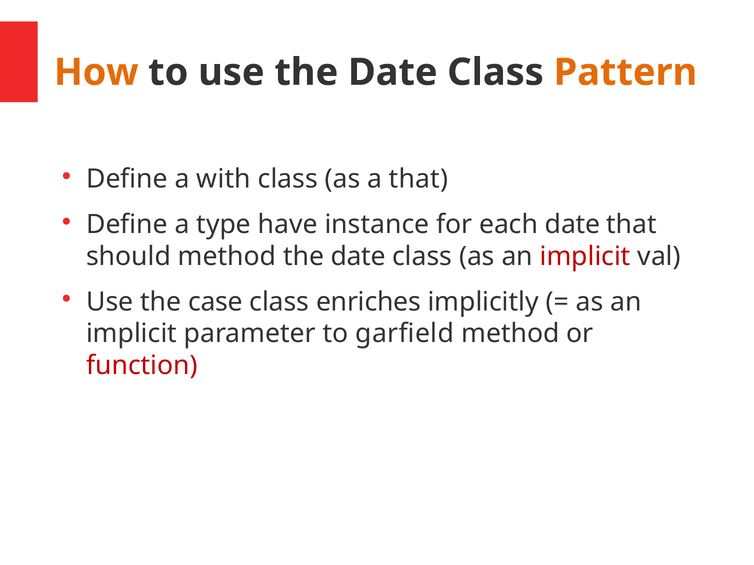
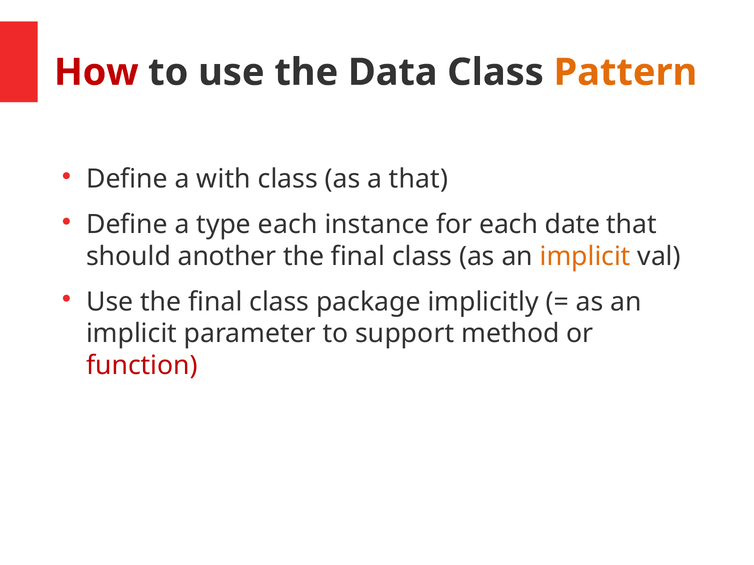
How colour: orange -> red (96, 72)
use the Date: Date -> Data (393, 72)
type have: have -> each (288, 225)
should method: method -> another (227, 257)
date: date -> final (358, 257)
implicit colour: red -> orange (585, 257)
Use the case: case -> final (215, 302)
enriches: enriches -> package (368, 302)
garfield: garfield -> support (405, 334)
